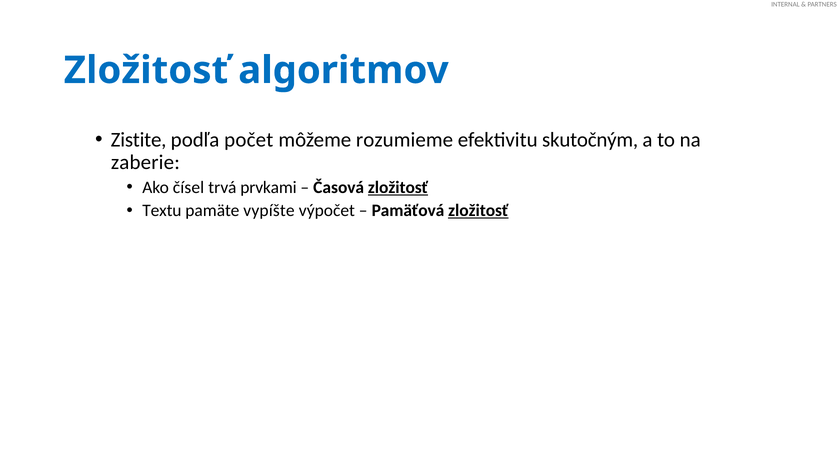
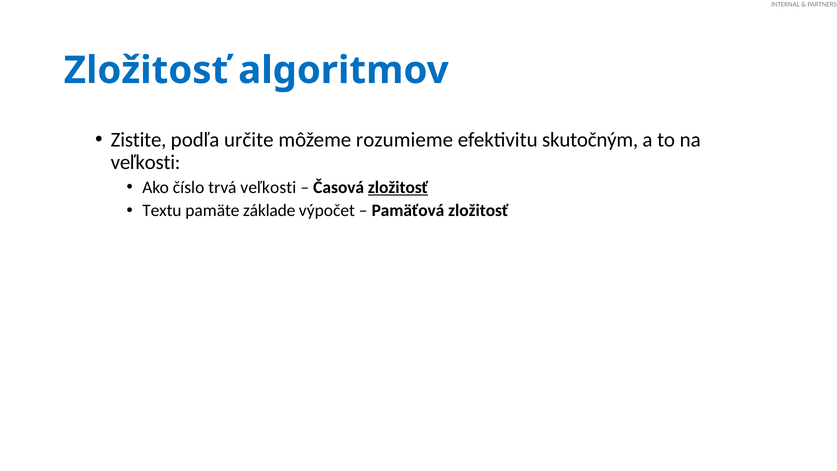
počet: počet -> určite (249, 140)
zaberie: zaberie -> veľkosti (146, 162)
čísel: čísel -> číslo (189, 187)
trvá prvkami: prvkami -> veľkosti (268, 187)
vypíšte: vypíšte -> základe (269, 211)
zložitosť underline: present -> none (478, 211)
